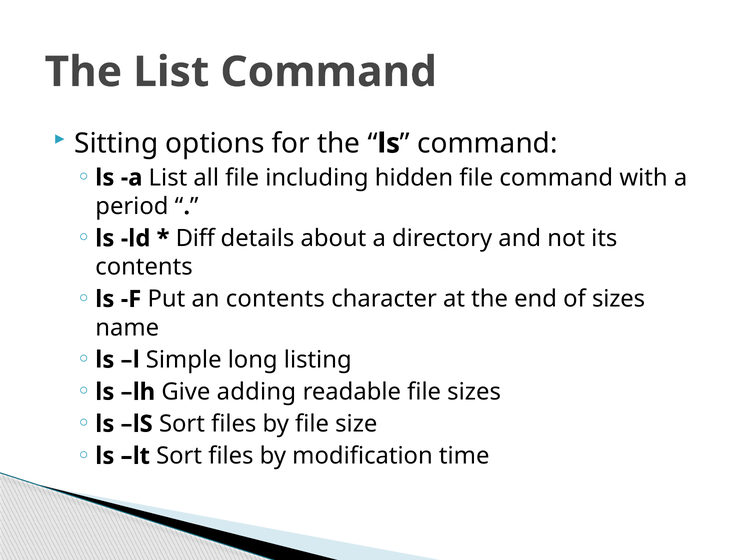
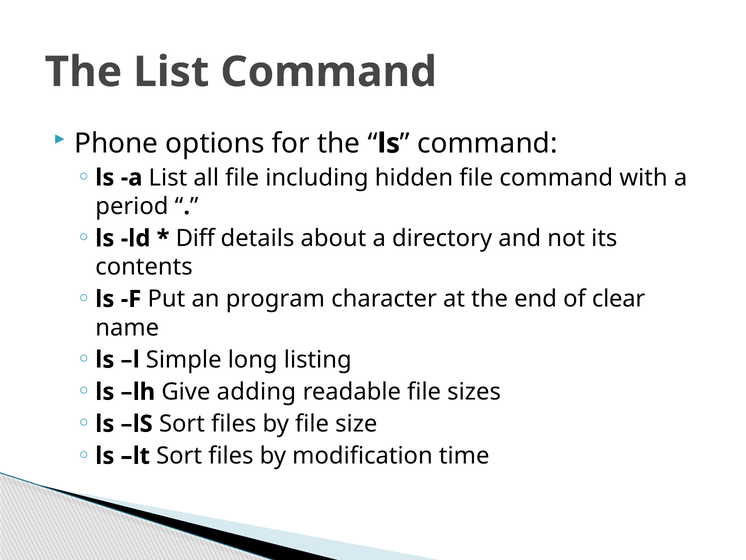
Sitting: Sitting -> Phone (116, 143)
an contents: contents -> program (275, 299)
of sizes: sizes -> clear (619, 299)
